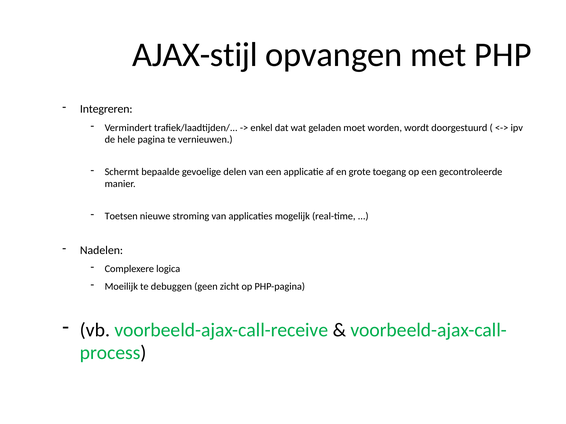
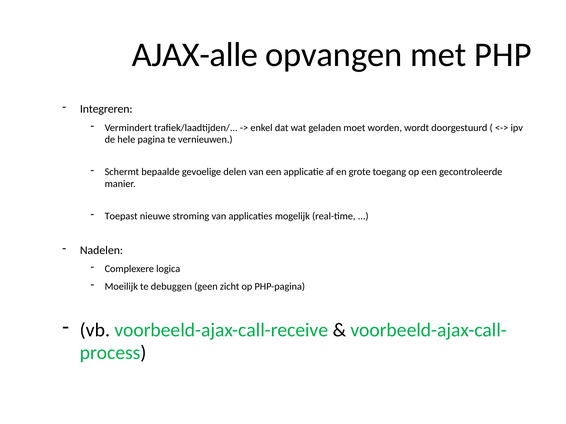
AJAX-stijl: AJAX-stijl -> AJAX-alle (195, 55)
Toetsen: Toetsen -> Toepast (121, 216)
